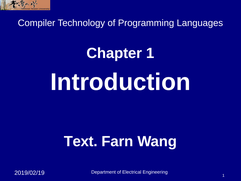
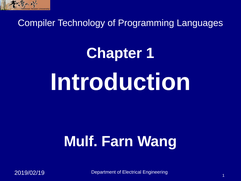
Text: Text -> Mulf (81, 141)
